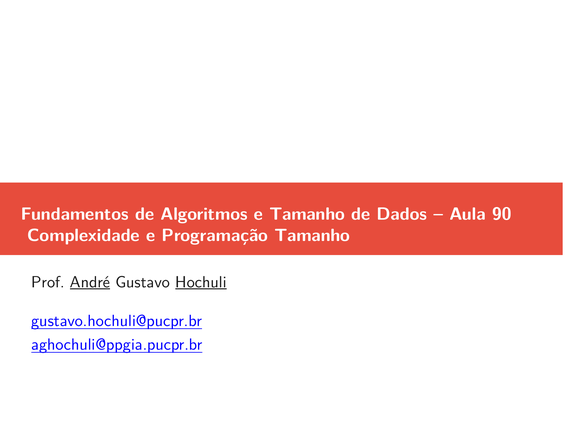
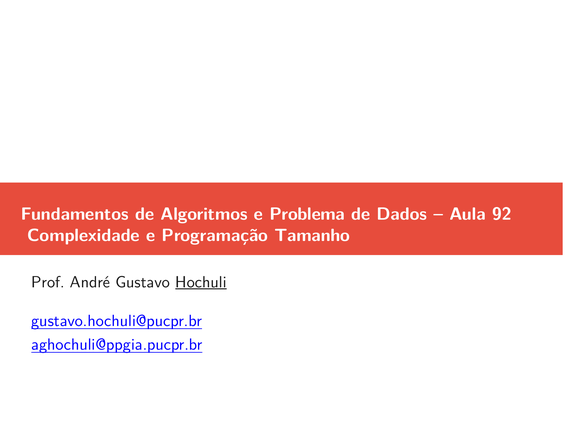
e Tamanho: Tamanho -> Problema (307, 214)
90: 90 -> 92 (502, 214)
André underline: present -> none (90, 282)
